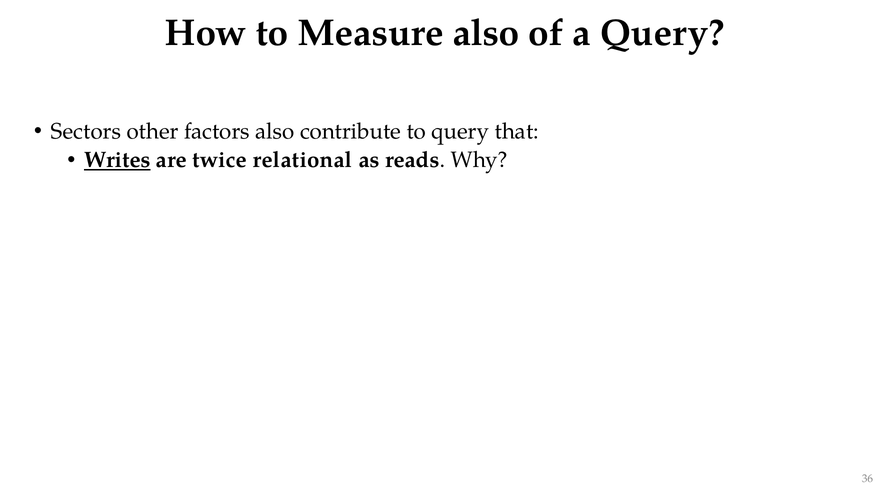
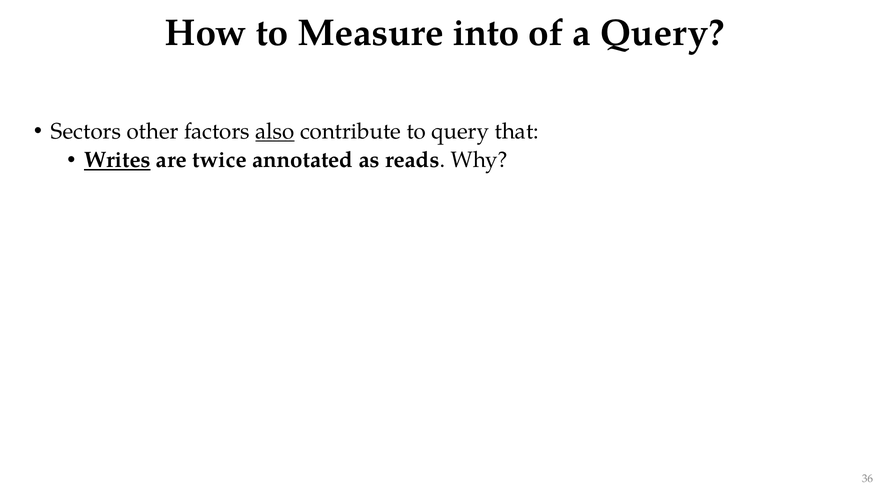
Measure also: also -> into (486, 33)
also underline: none -> present (275, 131)
relational: relational -> annotated (303, 160)
